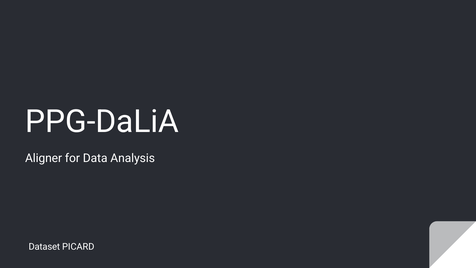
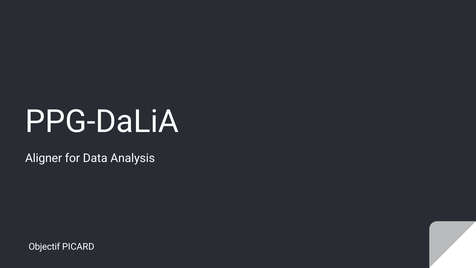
Dataset: Dataset -> Objectif (44, 247)
